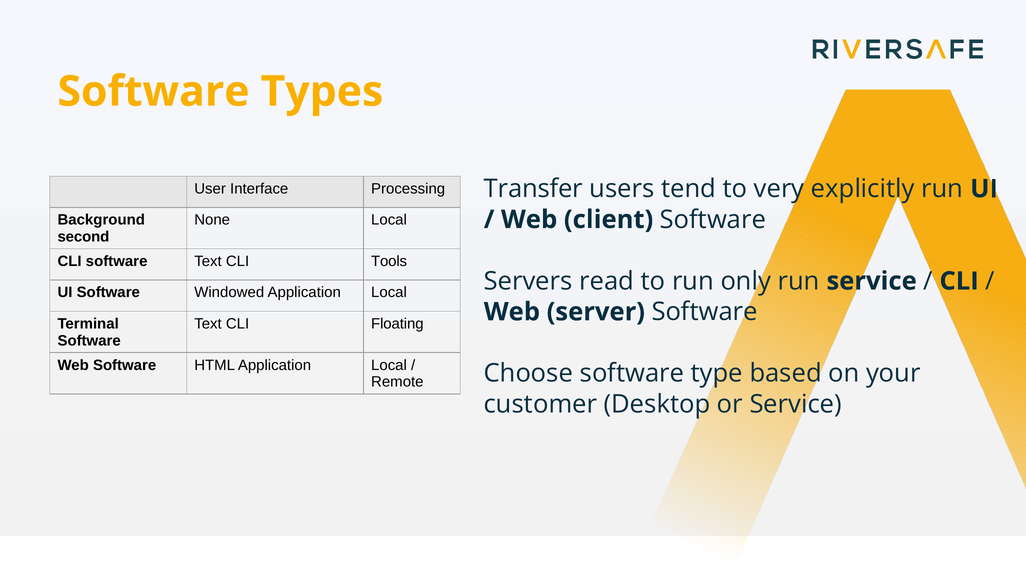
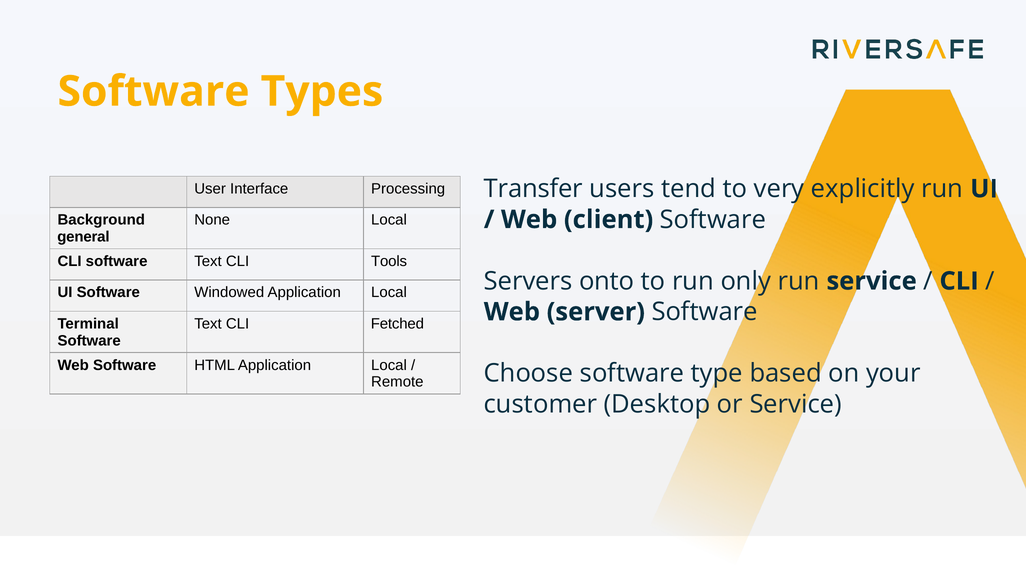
second: second -> general (83, 237)
read: read -> onto (607, 281)
Floating: Floating -> Fetched (397, 324)
